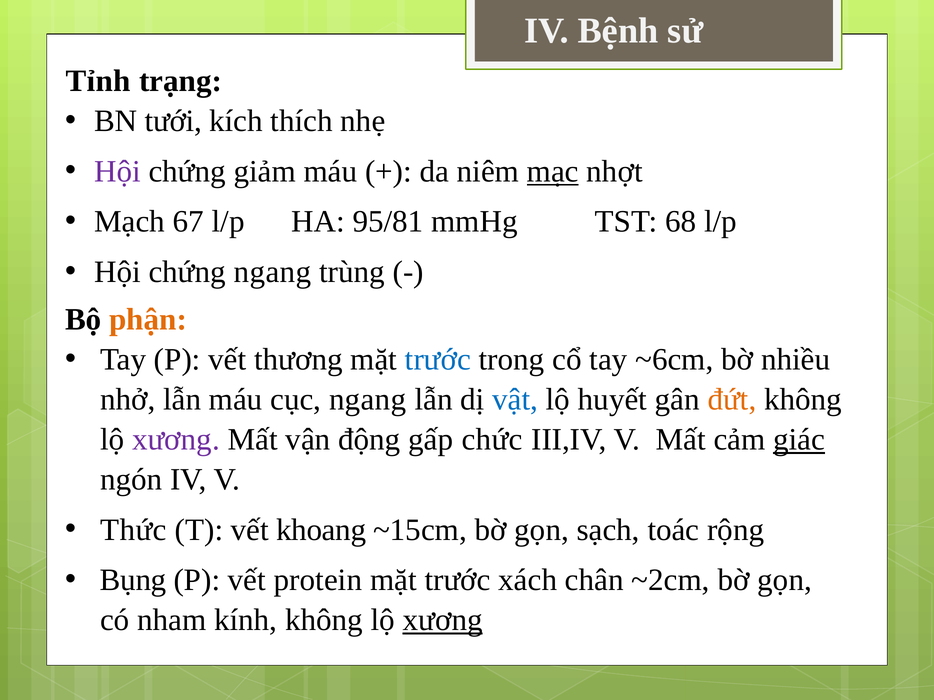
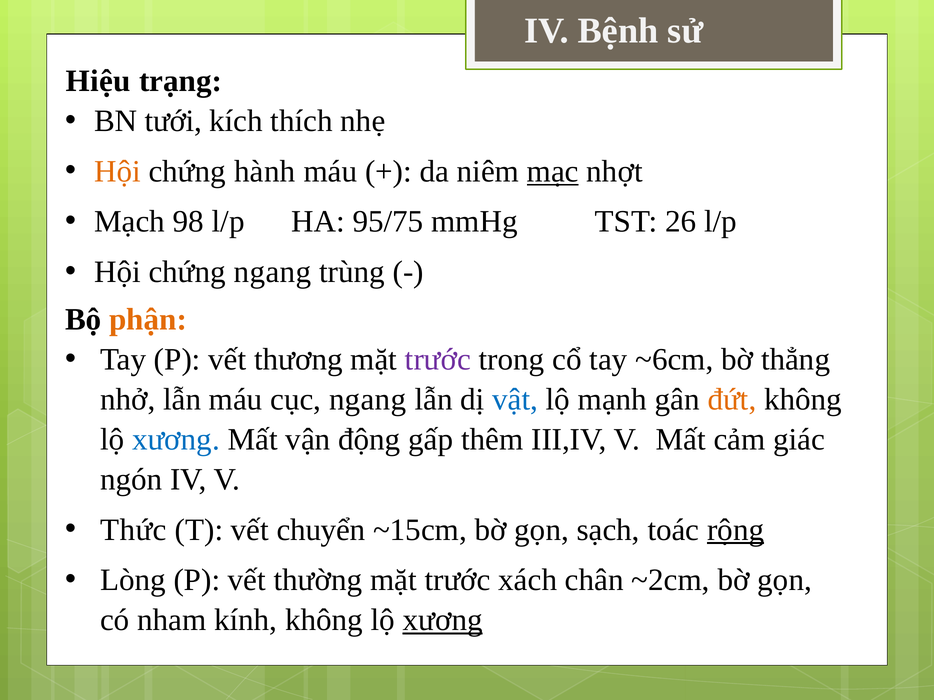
Tỉnh: Tỉnh -> Hiệu (98, 81)
Hội colour: purple -> orange (118, 172)
giảm: giảm -> hành (265, 172)
67: 67 -> 98 (188, 222)
95/81: 95/81 -> 95/75 (388, 222)
68: 68 -> 26 (681, 222)
trước colour: blue -> purple (438, 360)
nhiều: nhiều -> thẳng (796, 360)
huyết: huyết -> mạnh (612, 400)
xương colour: purple -> blue (176, 440)
chức: chức -> thêm (492, 440)
giác underline: present -> none (799, 440)
khoang: khoang -> chuyển (321, 530)
rộng underline: none -> present (736, 530)
Bụng: Bụng -> Lòng (133, 580)
protein: protein -> thường (318, 580)
